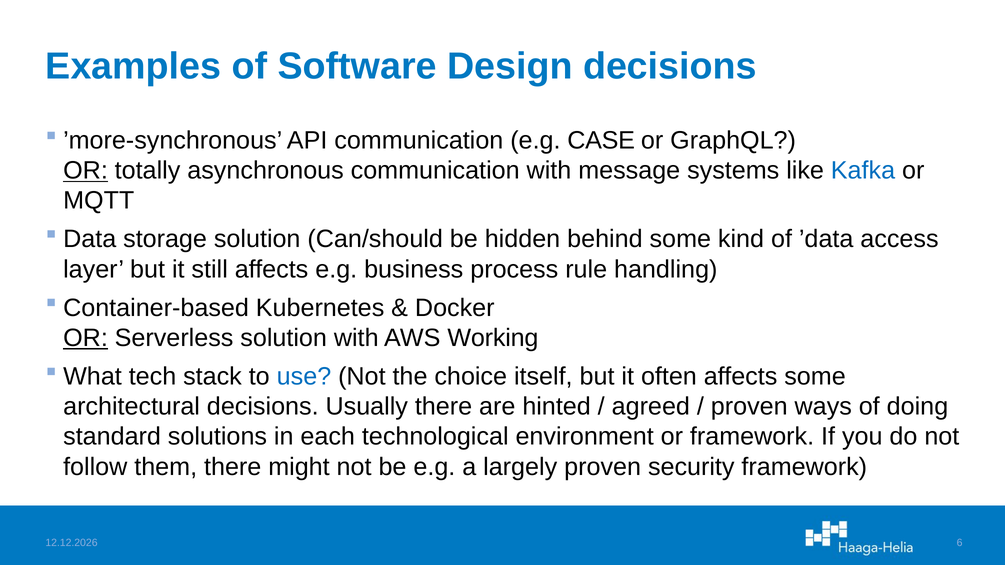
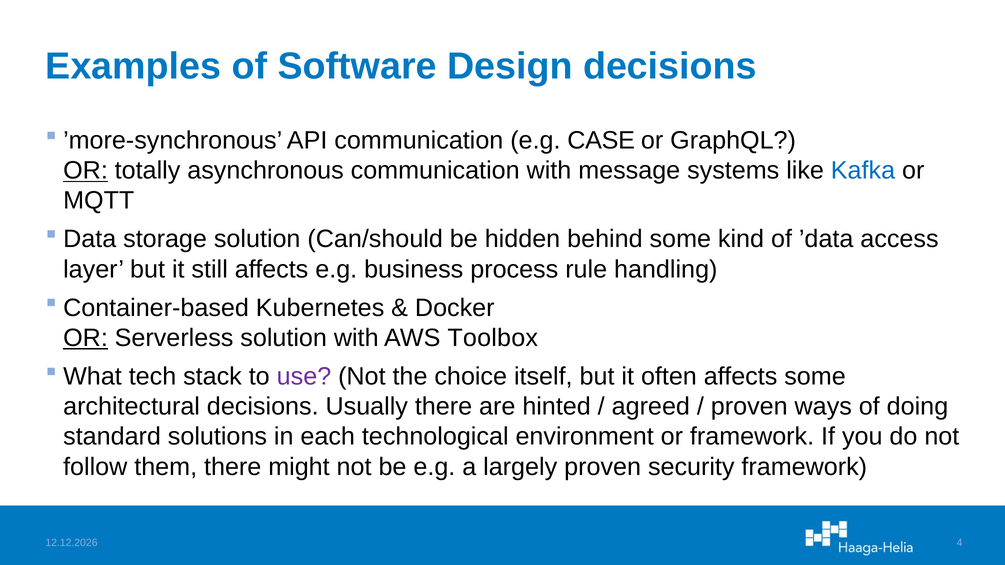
Working: Working -> Toolbox (493, 338)
use colour: blue -> purple (304, 377)
6: 6 -> 4 (960, 543)
